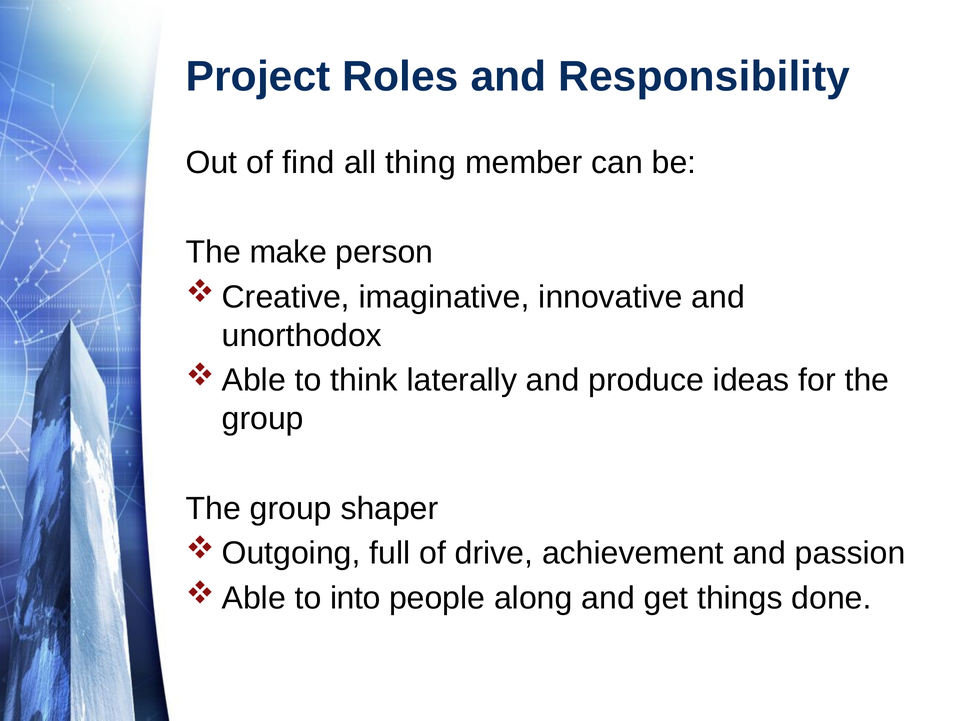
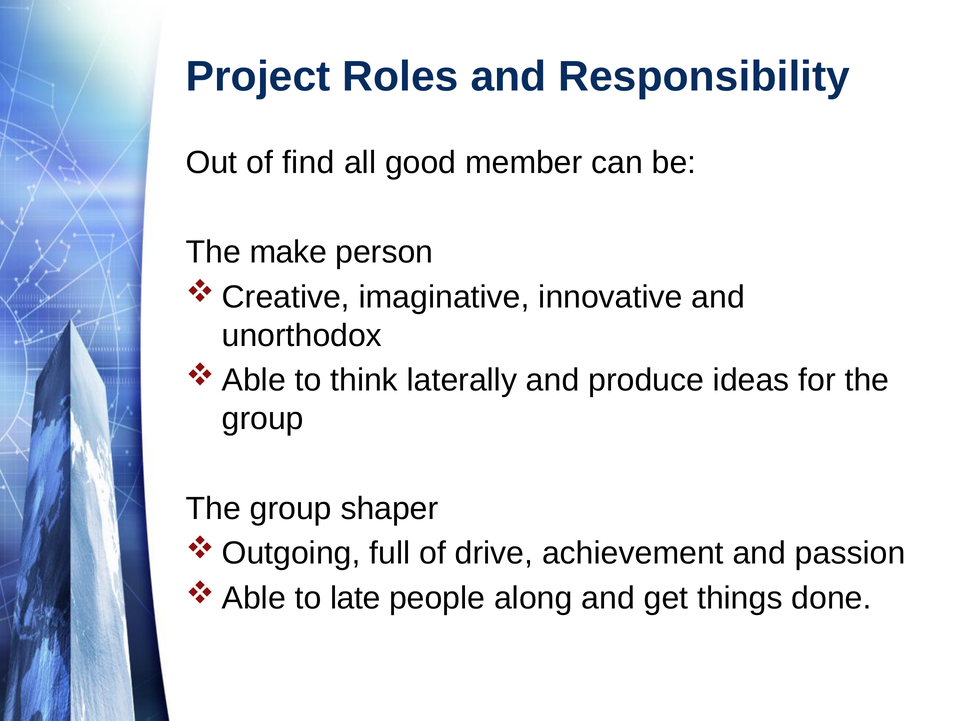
thing: thing -> good (421, 162)
into: into -> late (355, 598)
